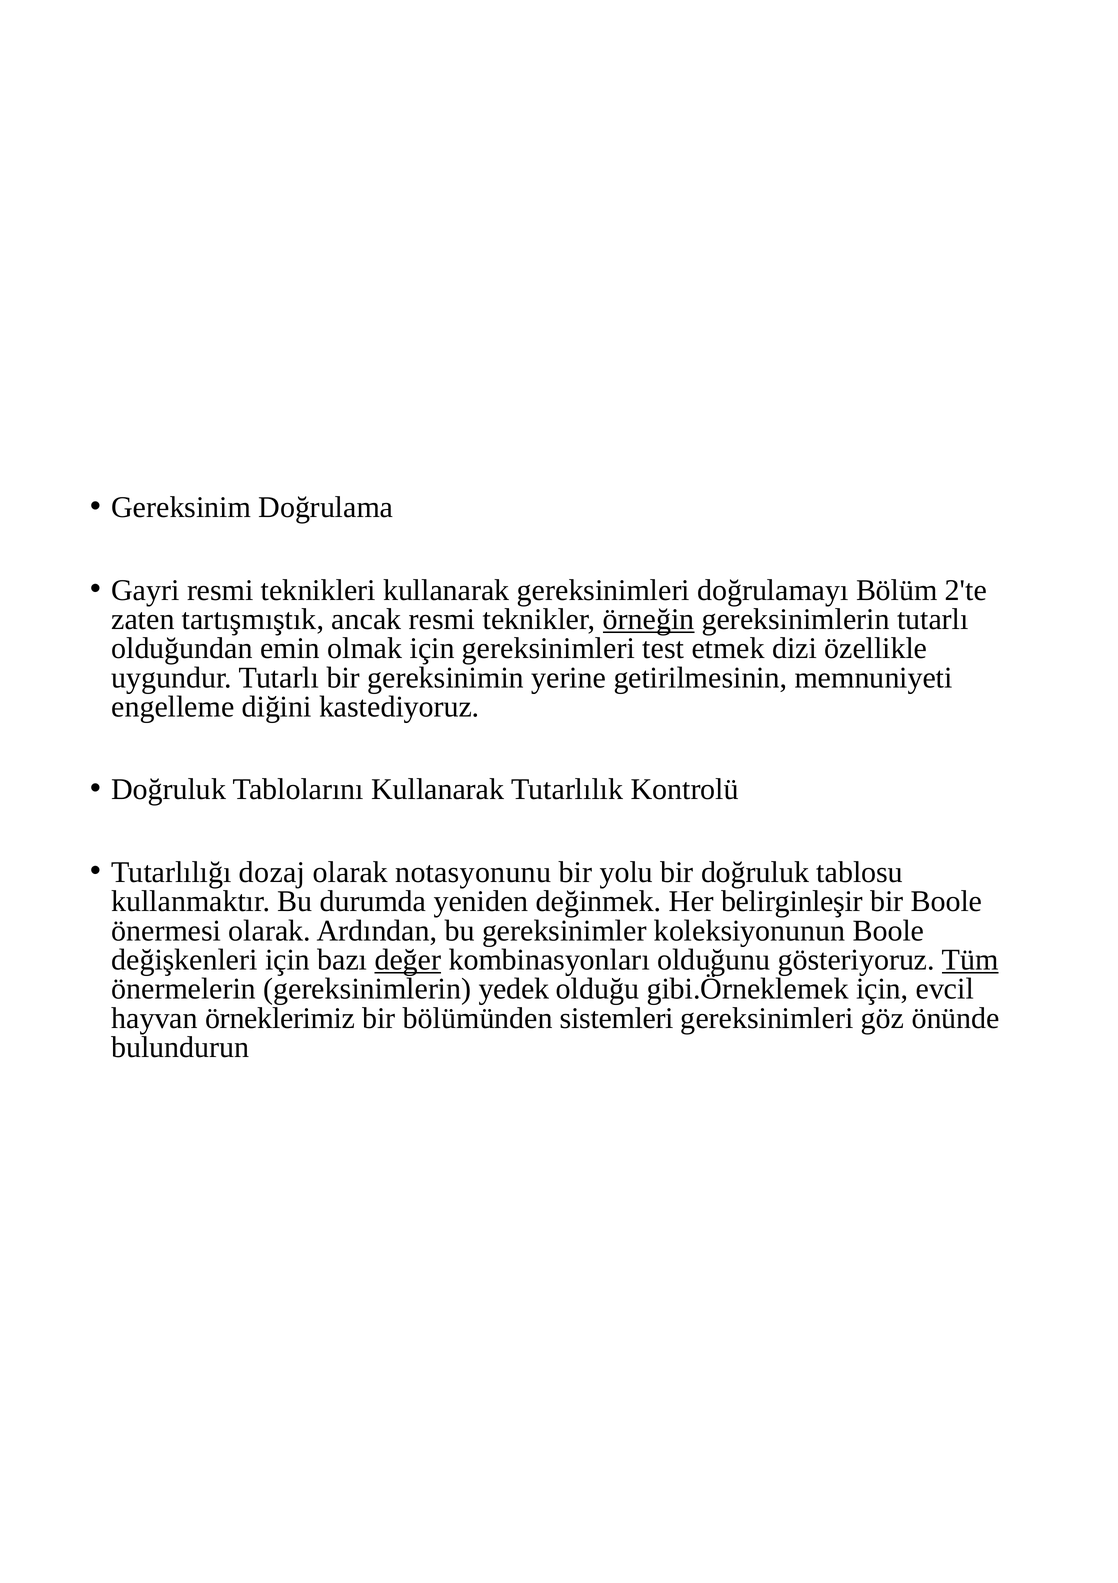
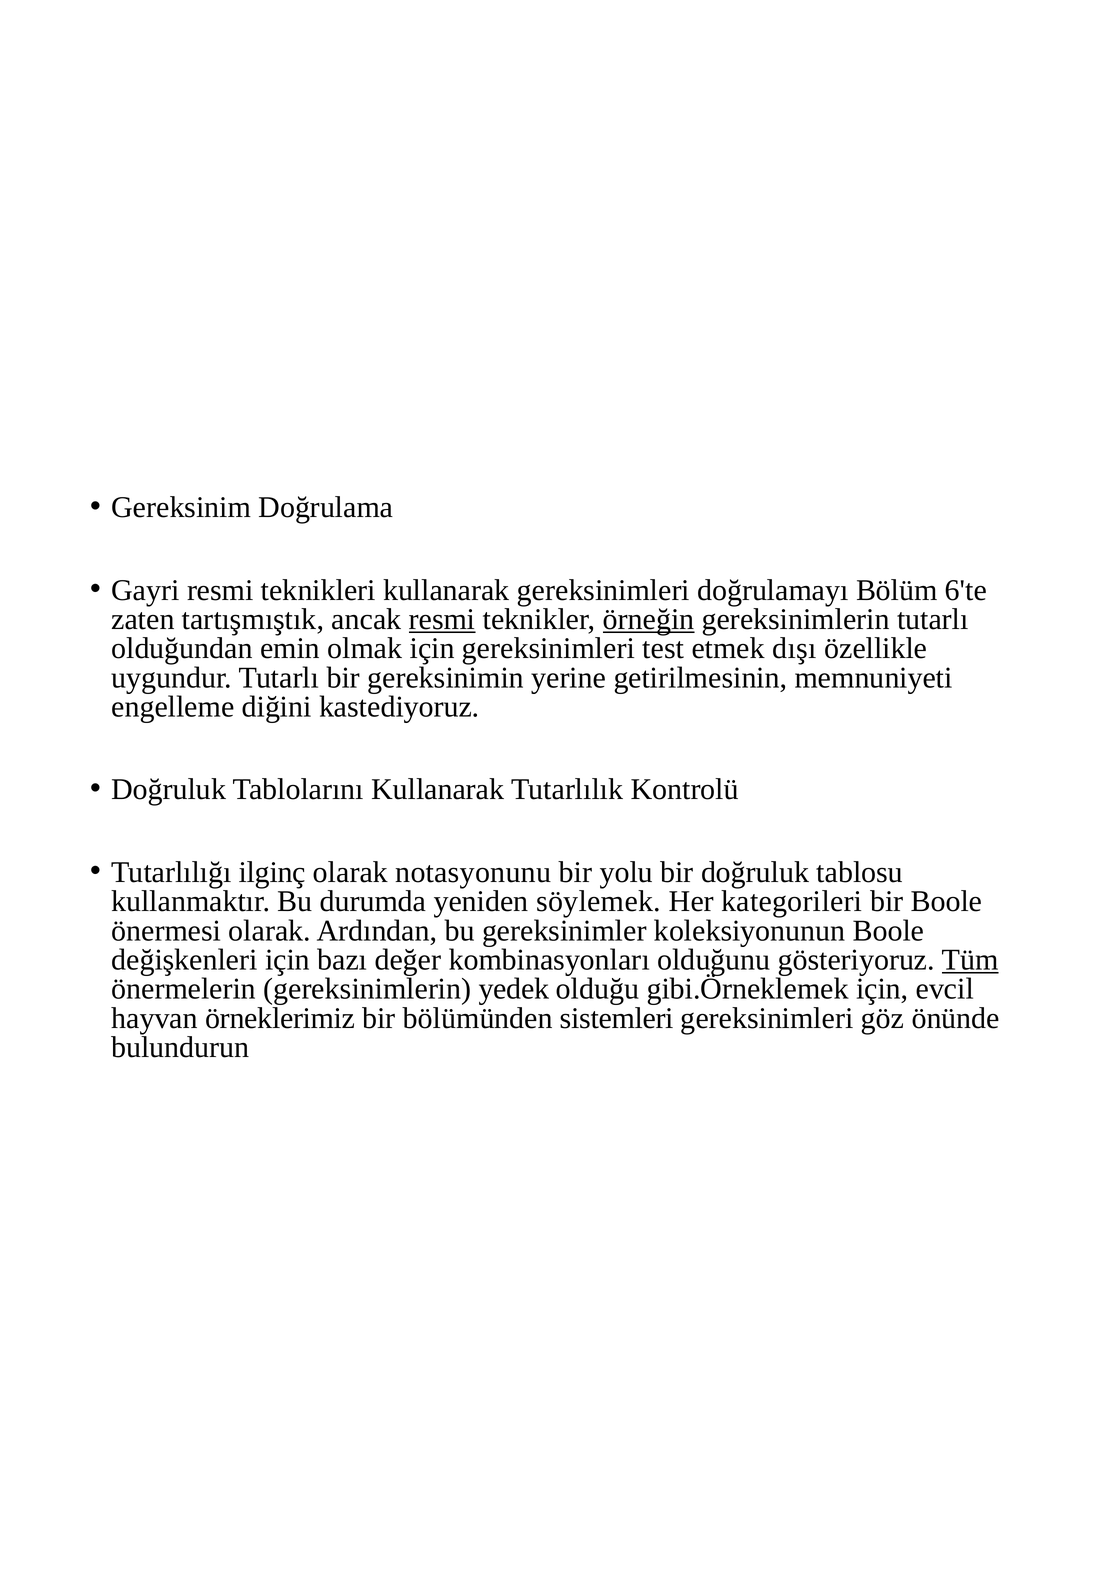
2'te: 2'te -> 6'te (966, 590)
resmi underline: none -> present (442, 619)
dizi: dizi -> dışı (794, 648)
dozaj: dozaj -> ilginç (272, 872)
değinmek: değinmek -> söylemek (599, 901)
belirginleşir: belirginleşir -> kategorileri (792, 901)
değer underline: present -> none (408, 959)
